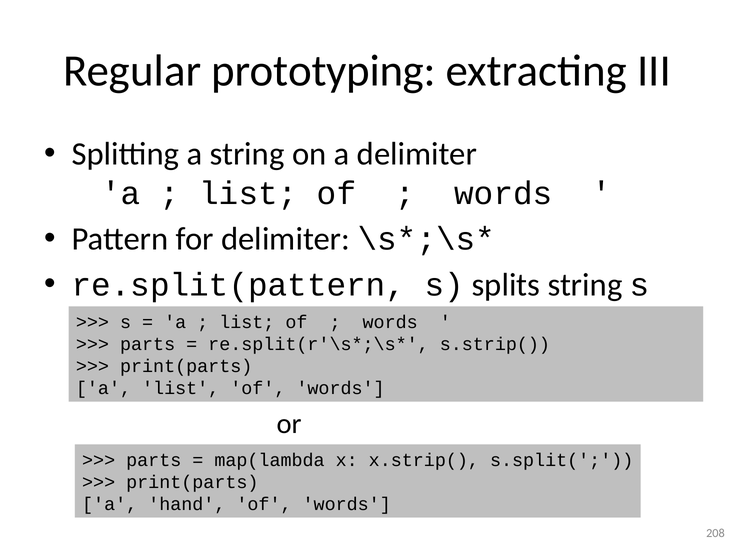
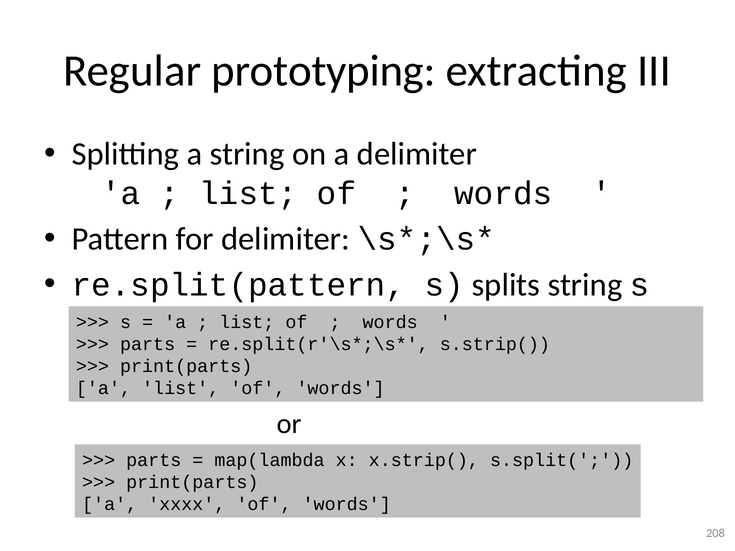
hand: hand -> xxxx (187, 505)
